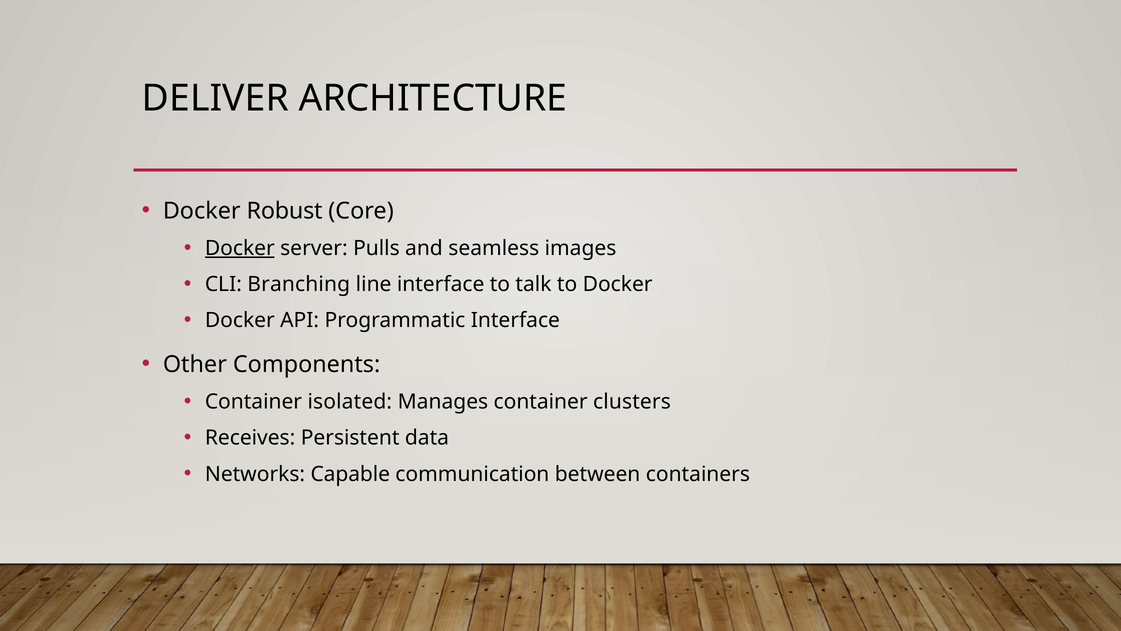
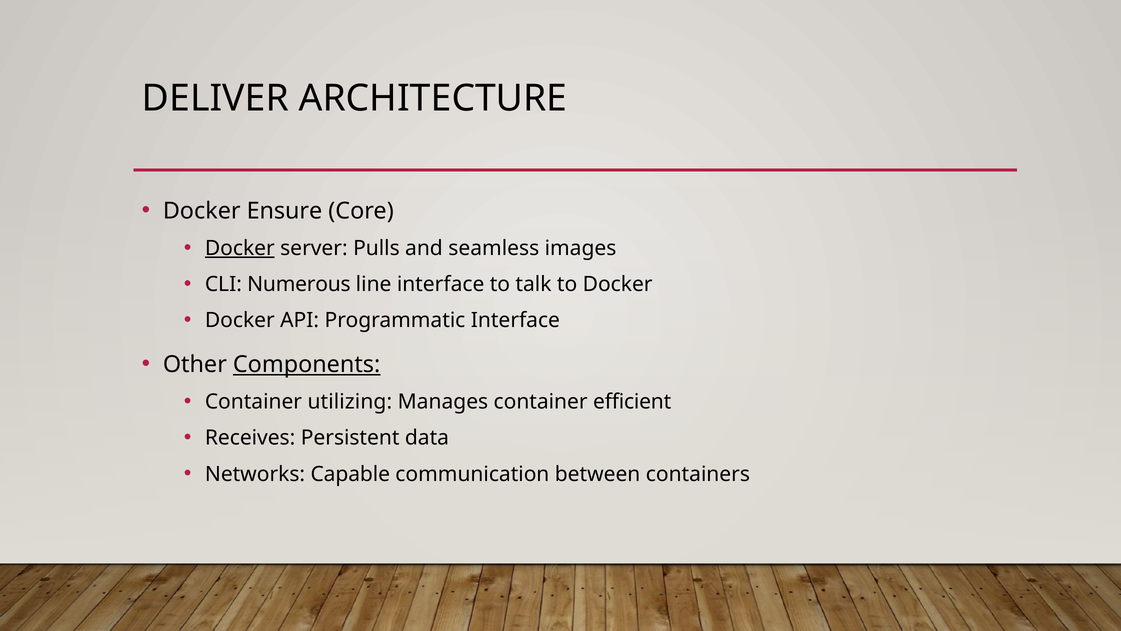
Robust: Robust -> Ensure (284, 211)
Branching: Branching -> Numerous (299, 284)
Components underline: none -> present (307, 364)
isolated: isolated -> utilizing (350, 402)
clusters: clusters -> efficient (632, 402)
